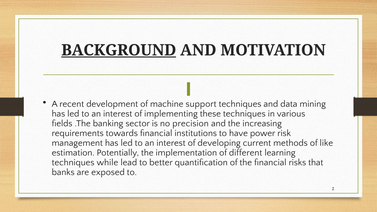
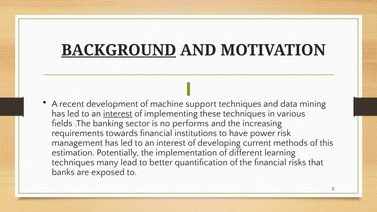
interest underline: none -> present (118, 114)
precision: precision -> performs (191, 123)
like: like -> this (326, 143)
while: while -> many (107, 162)
